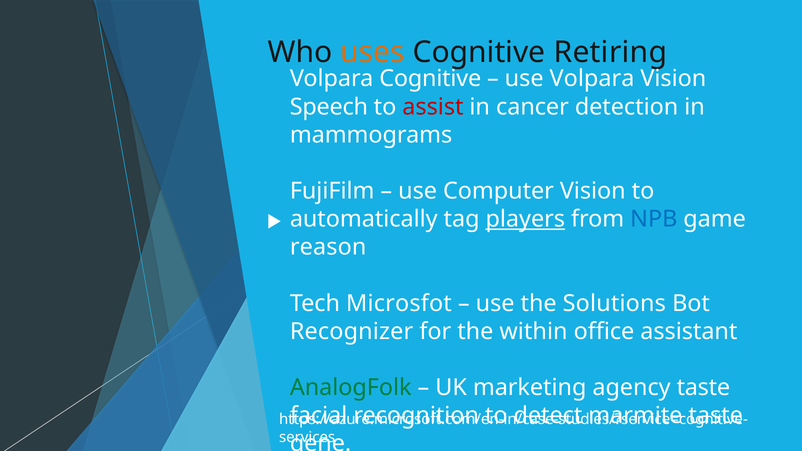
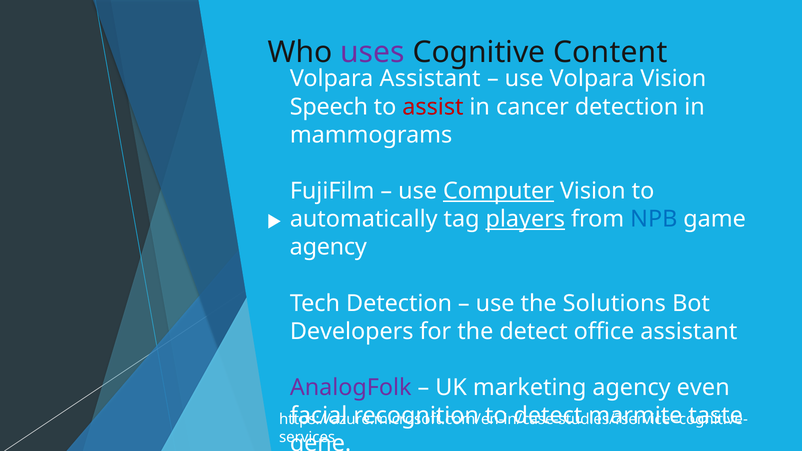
uses colour: orange -> purple (373, 53)
Retiring: Retiring -> Content (610, 53)
Volpara Cognitive: Cognitive -> Assistant (430, 79)
Computer underline: none -> present (498, 191)
reason: reason -> agency (328, 247)
Tech Microsfot: Microsfot -> Detection (399, 303)
Recognizer: Recognizer -> Developers (352, 332)
the within: within -> detect (534, 332)
AnalogFolk colour: green -> purple (351, 388)
agency taste: taste -> even (703, 388)
